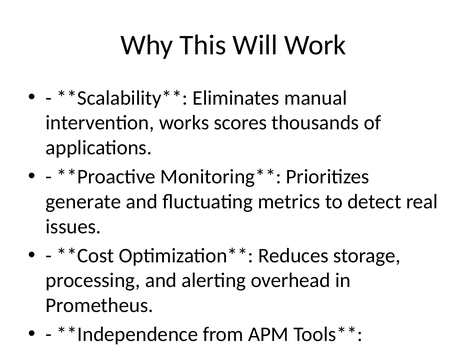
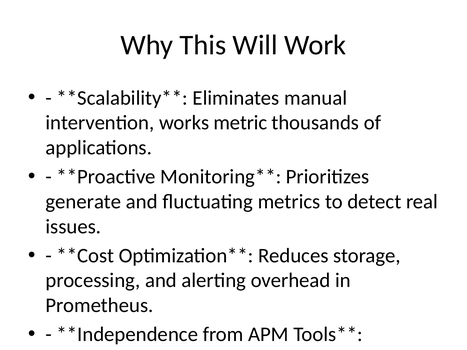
works scores: scores -> metric (240, 123)
